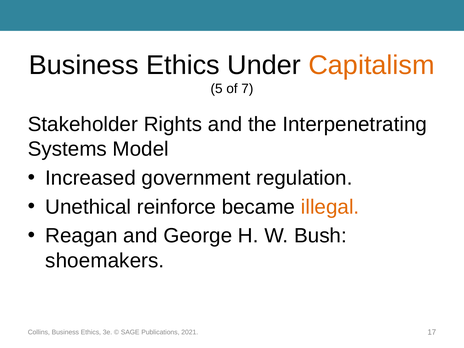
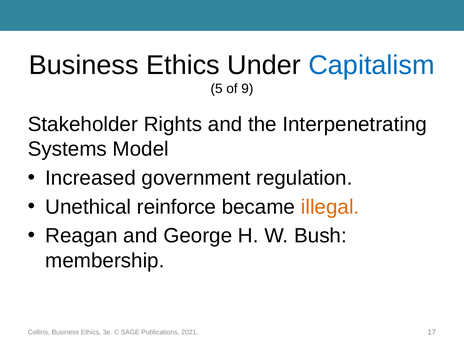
Capitalism colour: orange -> blue (372, 65)
7: 7 -> 9 (247, 89)
shoemakers: shoemakers -> membership (105, 261)
